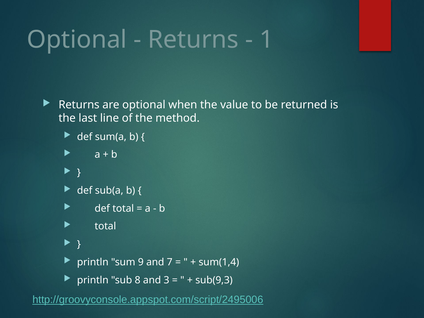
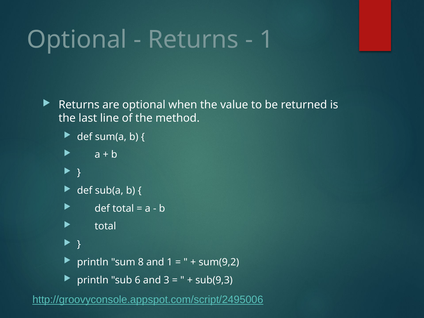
9: 9 -> 8 (141, 262)
and 7: 7 -> 1 (170, 262)
sum(1,4: sum(1,4 -> sum(9,2 (219, 262)
8: 8 -> 6 (138, 280)
